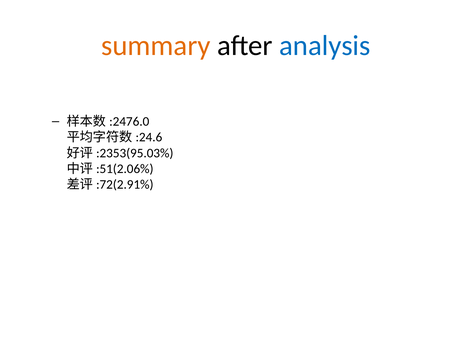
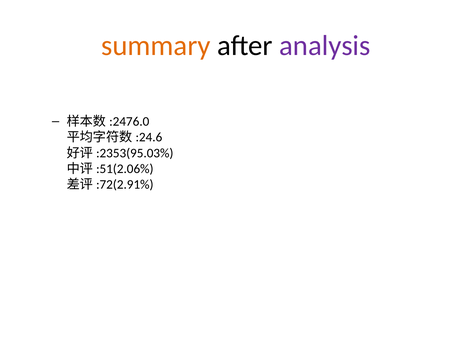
analysis colour: blue -> purple (325, 46)
